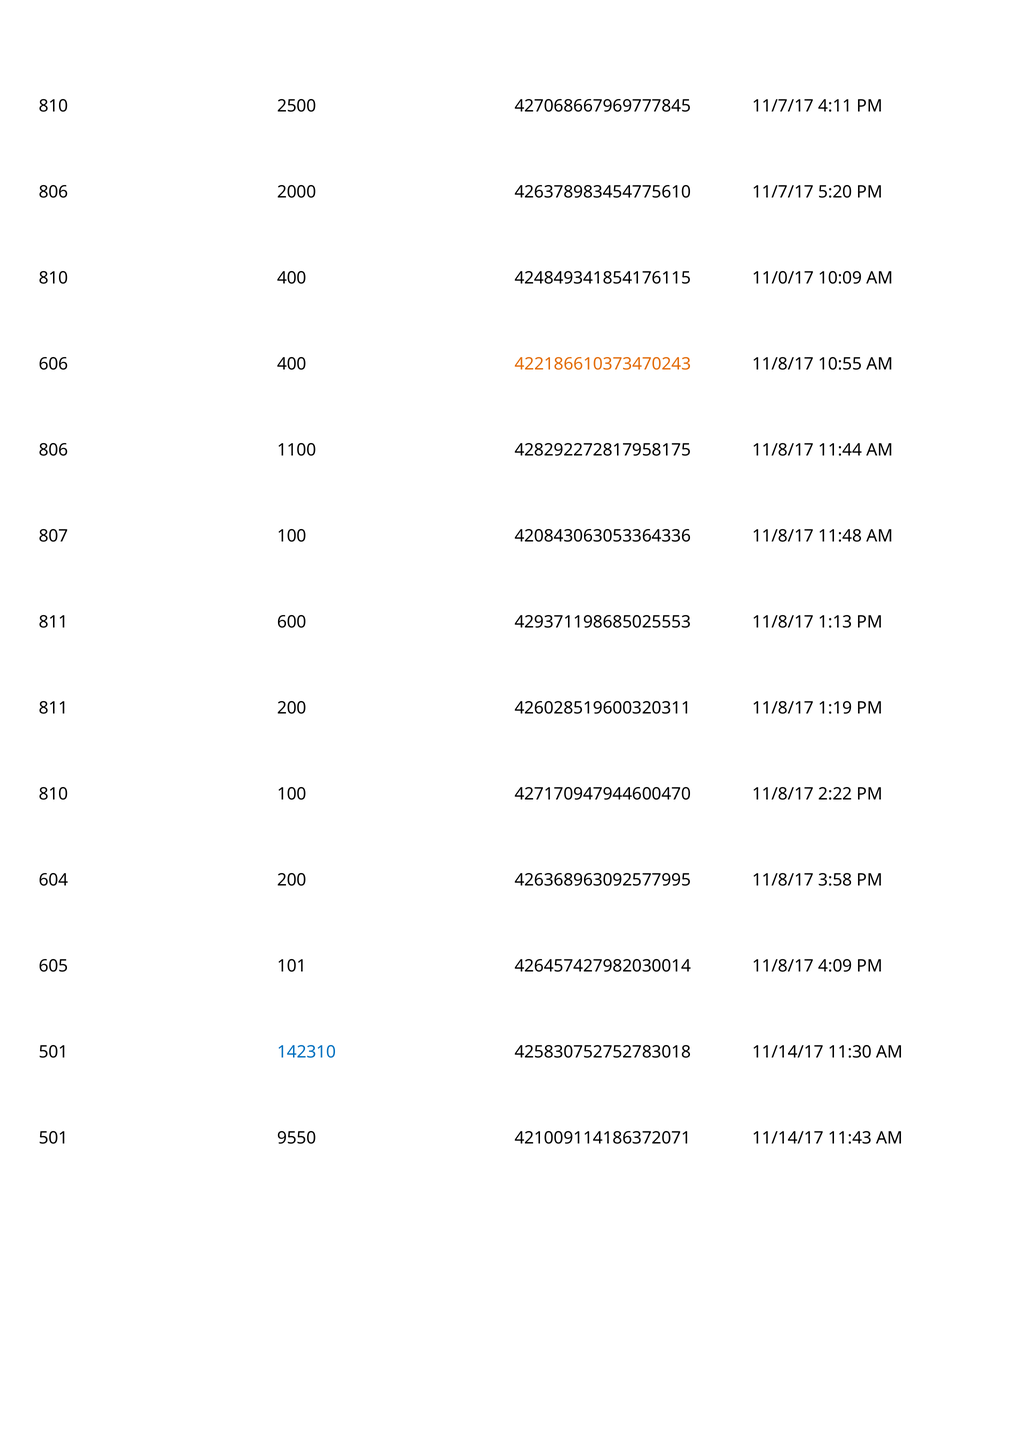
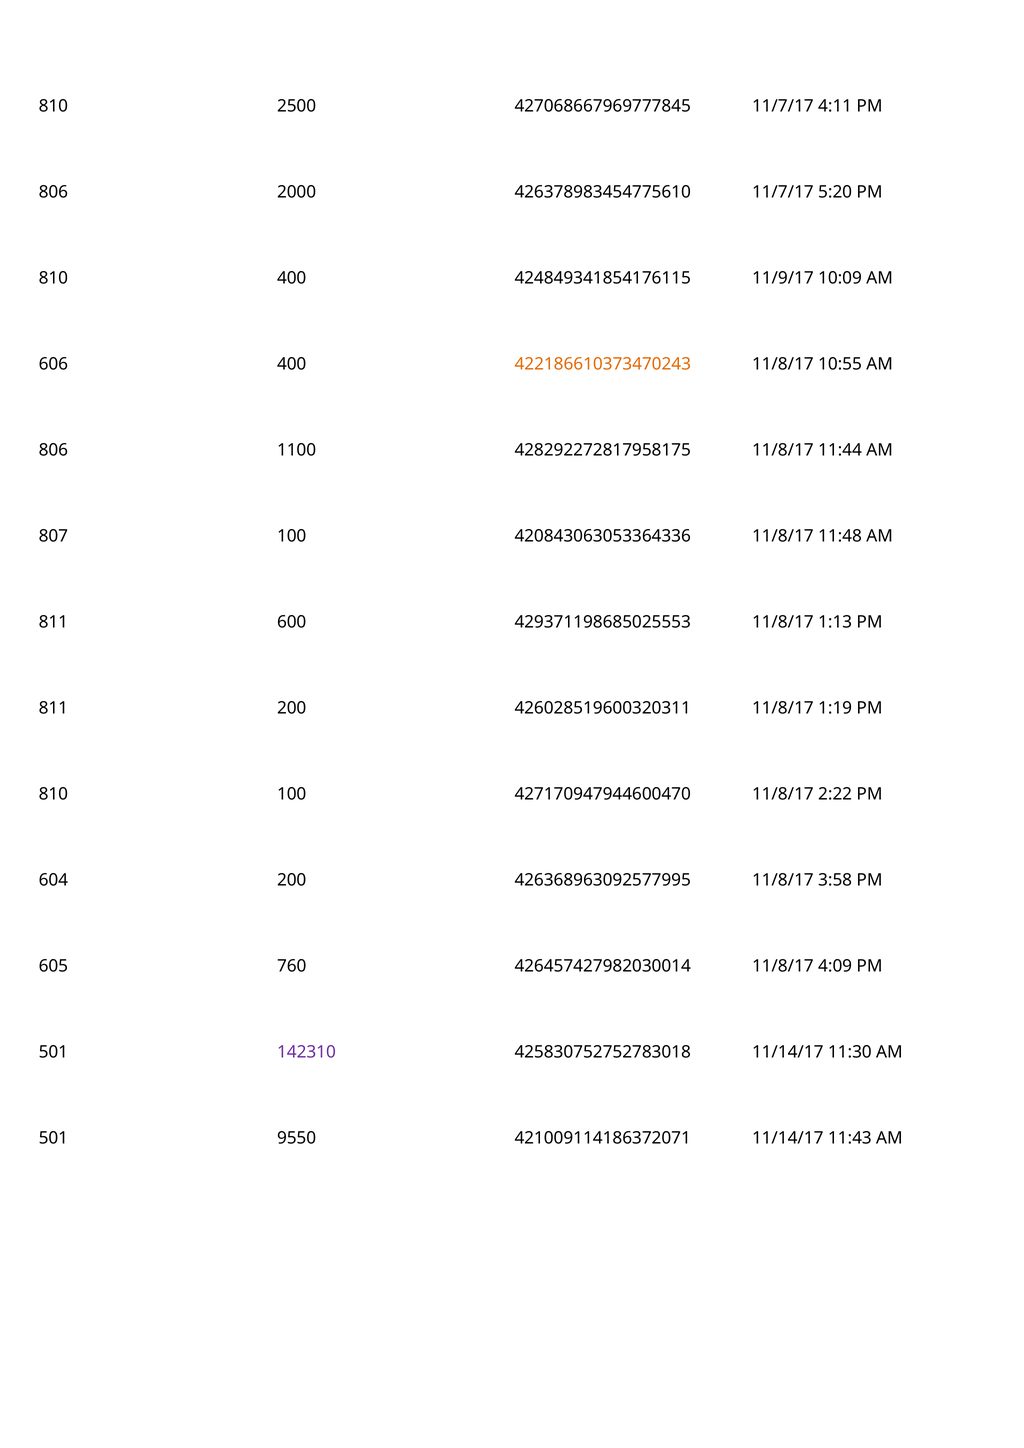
11/0/17: 11/0/17 -> 11/9/17 (783, 278)
101: 101 -> 760 (292, 967)
142310 colour: blue -> purple (306, 1053)
